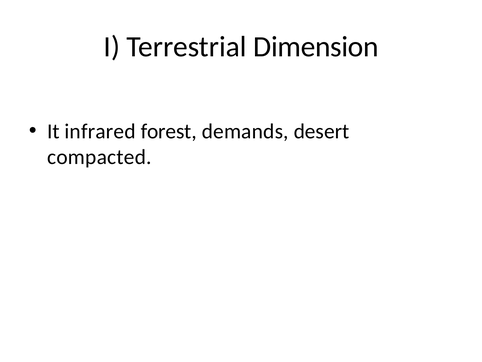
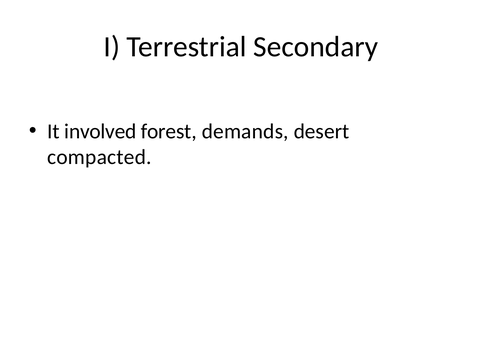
Dimension: Dimension -> Secondary (316, 47)
infrared: infrared -> involved (100, 131)
